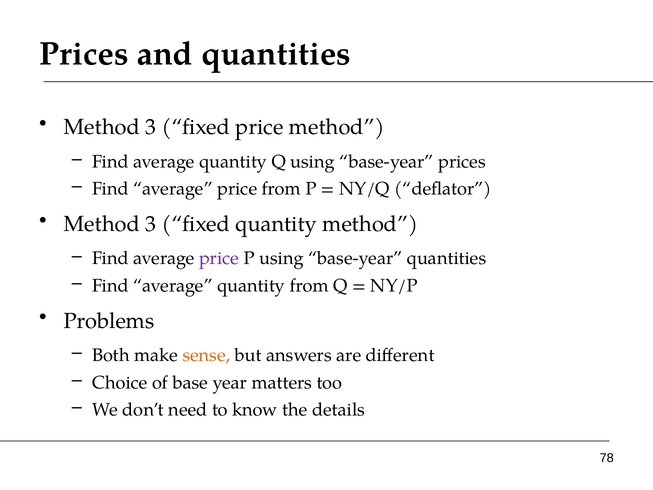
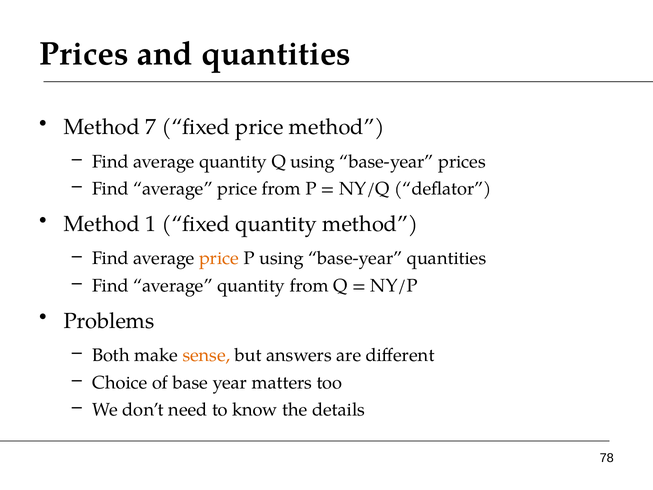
3: 3 -> 7 (151, 127)
3: 3 -> 1 (151, 224)
price colour: purple -> orange (219, 258)
